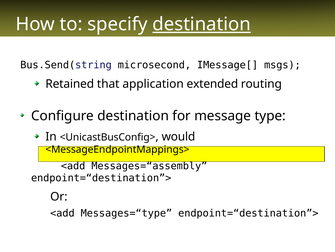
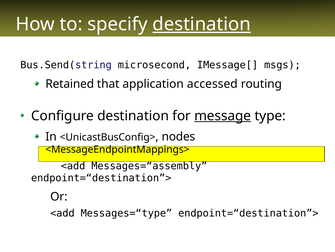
extended: extended -> accessed (212, 84)
message underline: none -> present (223, 116)
would: would -> nodes (178, 136)
